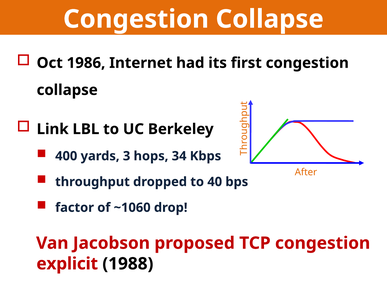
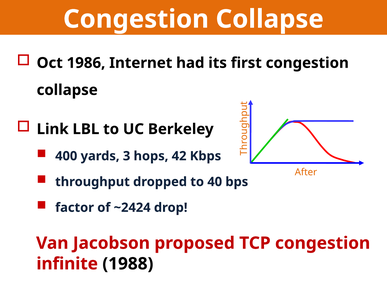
34: 34 -> 42 (179, 156)
~1060: ~1060 -> ~2424 (132, 208)
explicit: explicit -> infinite (67, 264)
